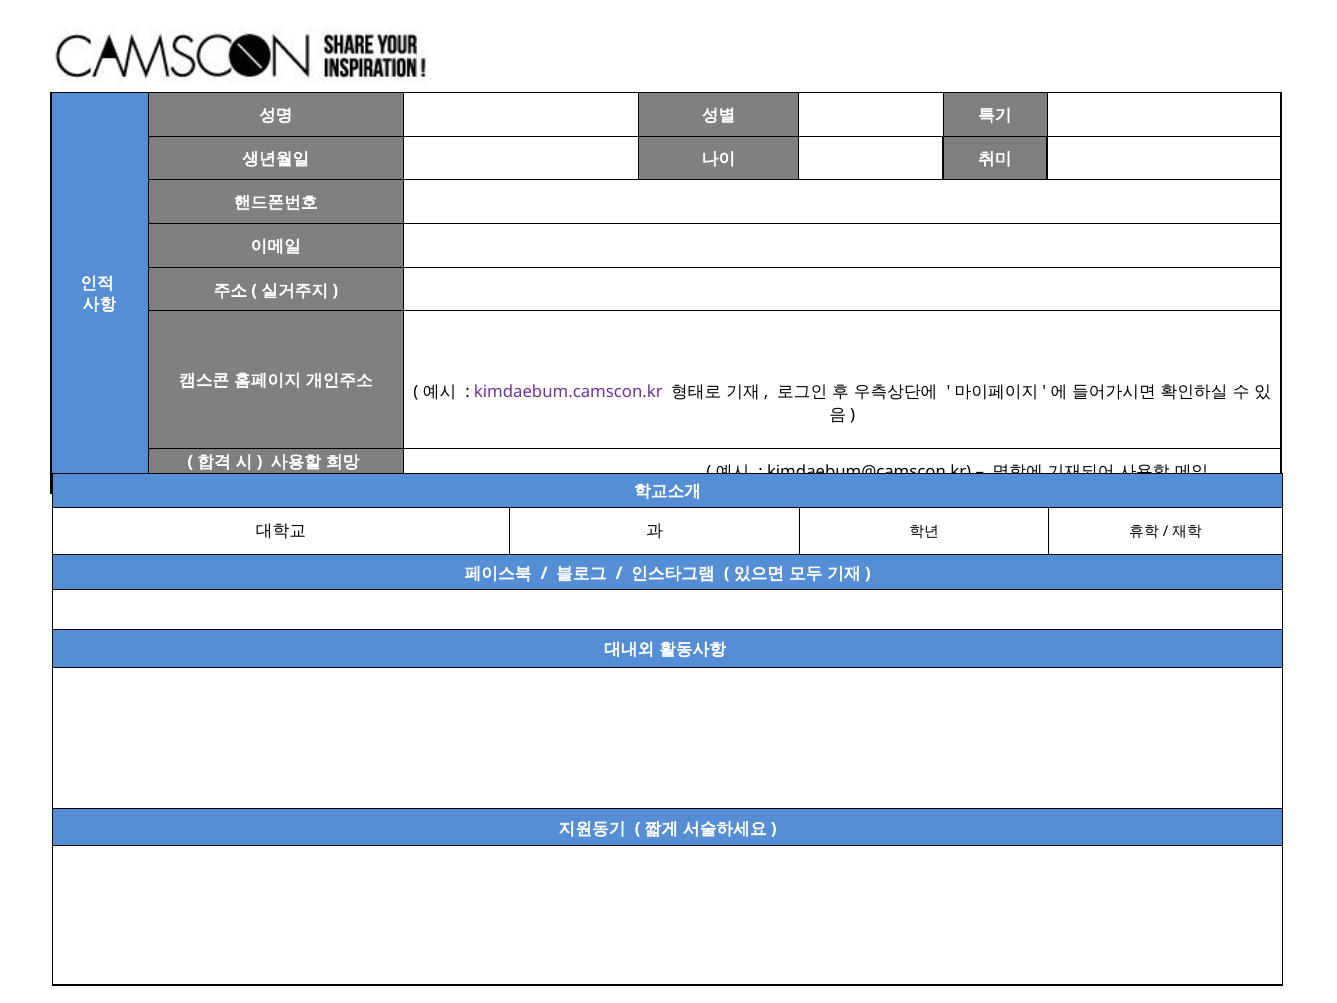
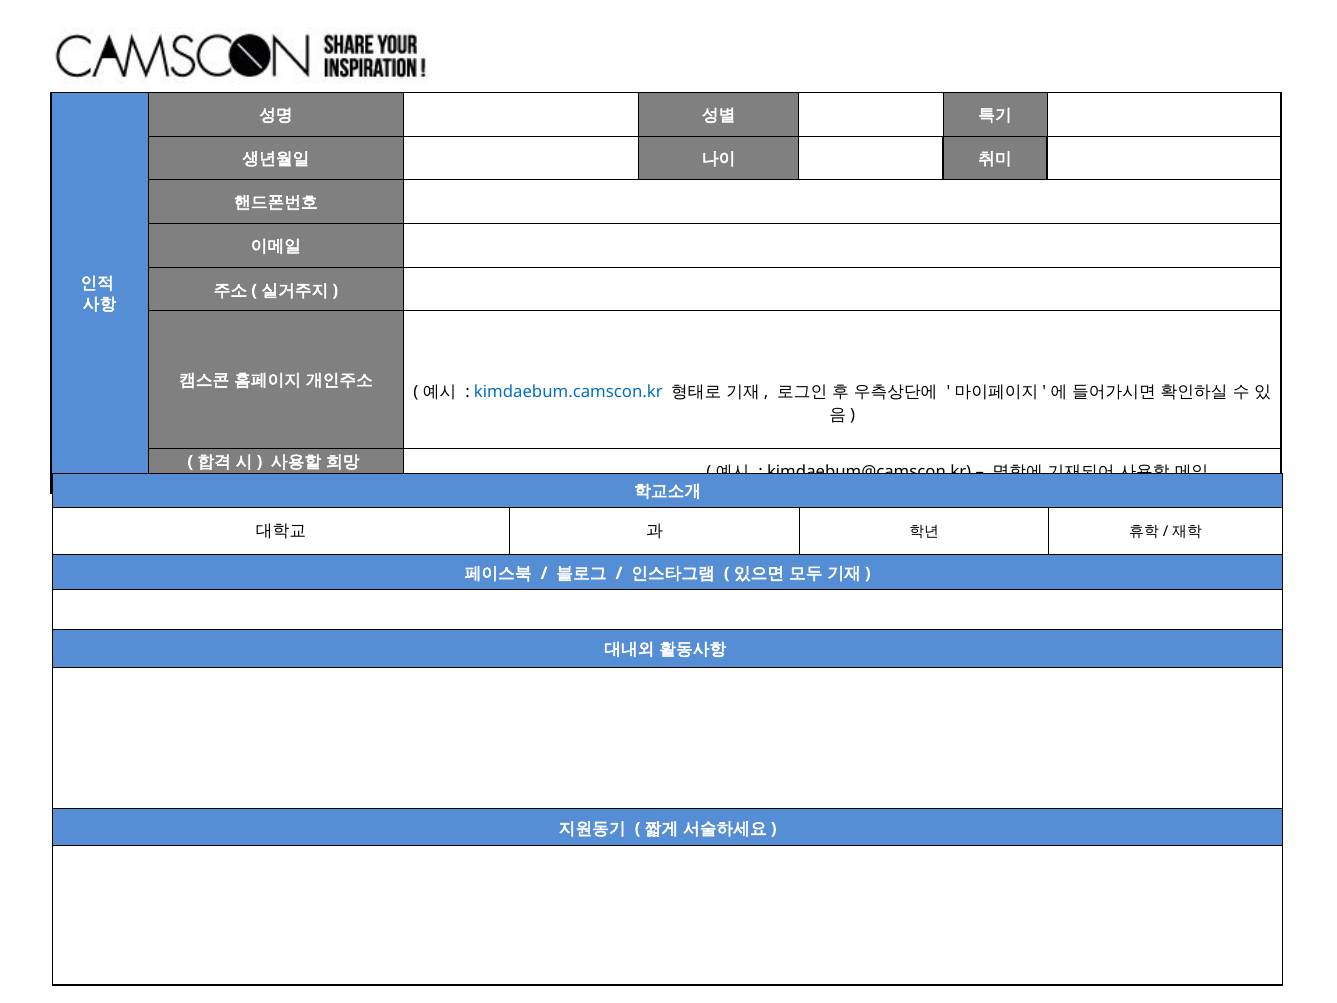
kimdaebum.camscon.kr colour: purple -> blue (568, 392)
